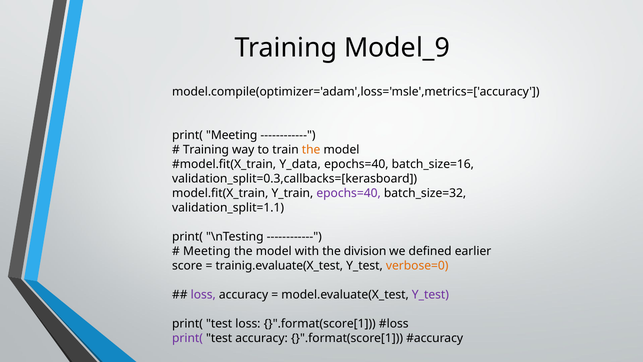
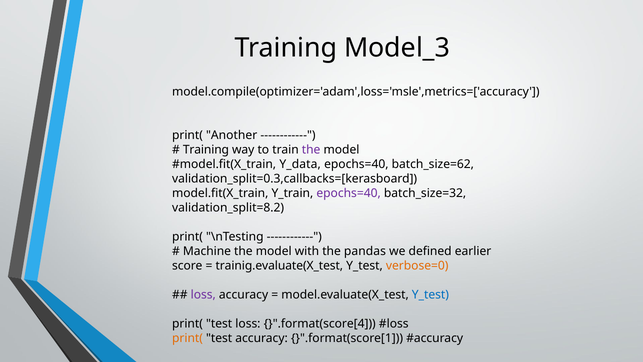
Model_9: Model_9 -> Model_3 (397, 48)
print( Meeting: Meeting -> Another (232, 135)
the colour: orange -> purple (311, 150)
batch_size=16: batch_size=16 -> batch_size=62 (433, 164)
validation_split=1.1: validation_split=1.1 -> validation_split=8.2 (228, 208)
Meeting: Meeting -> Machine (207, 251)
division: division -> pandas (365, 251)
Y_test colour: purple -> blue (430, 294)
loss }".format(score[1: }".format(score[1 -> }".format(score[4 (320, 323)
print( colour: purple -> orange (187, 338)
